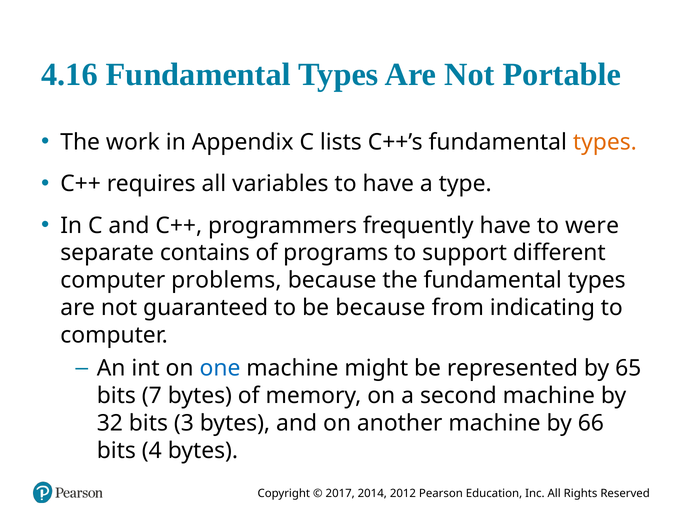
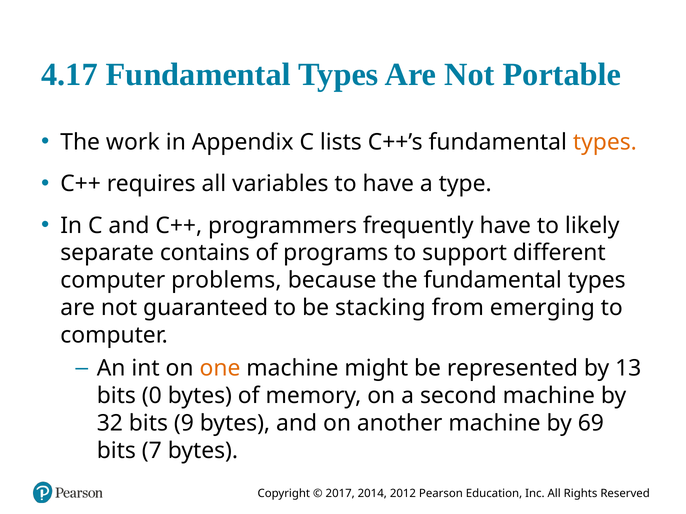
4.16: 4.16 -> 4.17 (69, 74)
were: were -> likely (592, 226)
be because: because -> stacking (380, 308)
indicating: indicating -> emerging (542, 308)
one colour: blue -> orange (220, 369)
65: 65 -> 13 (628, 369)
7: 7 -> 0 (152, 396)
3: 3 -> 9 (184, 423)
66: 66 -> 69 (591, 423)
4: 4 -> 7 (152, 451)
